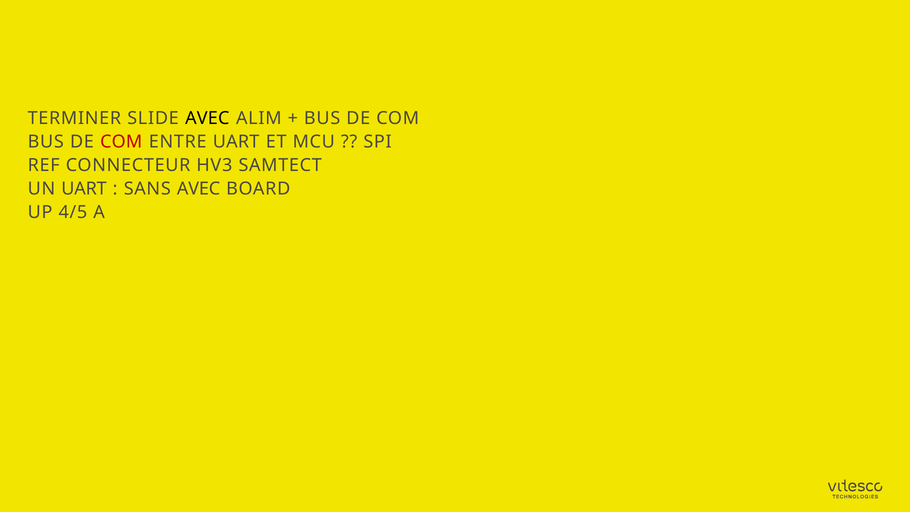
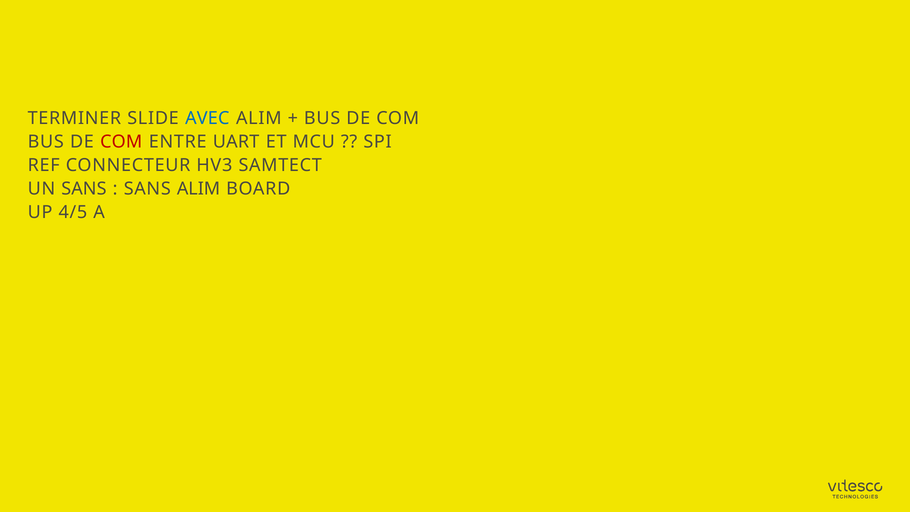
AVEC colour: black -> blue (207, 118)
UN UART: UART -> SANS (84, 189)
SANS AVEC: AVEC -> ALIM (199, 189)
